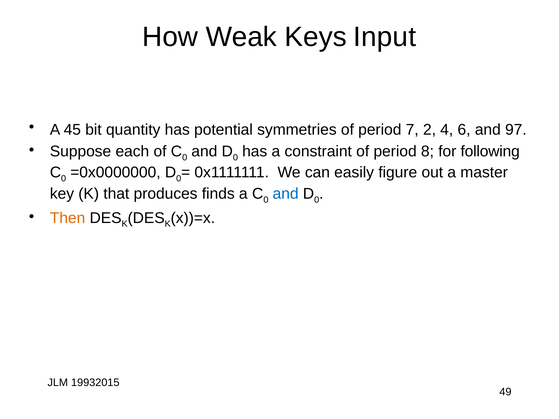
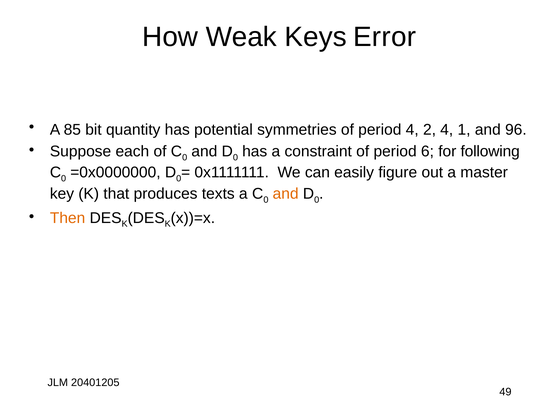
Input: Input -> Error (385, 37)
45: 45 -> 85 (72, 130)
period 7: 7 -> 4 (412, 130)
6: 6 -> 1 (464, 130)
97: 97 -> 96 (516, 130)
8: 8 -> 6 (427, 151)
finds: finds -> texts (218, 194)
and colour: blue -> orange (286, 194)
19932015: 19932015 -> 20401205 (95, 383)
